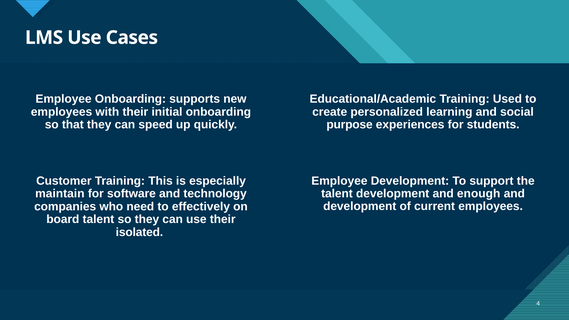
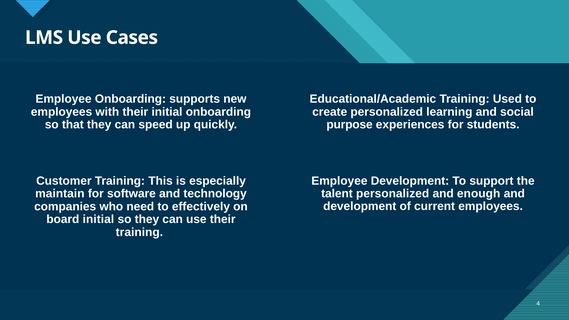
talent development: development -> personalized (393, 194)
board talent: talent -> initial (98, 219)
isolated: isolated -> training (139, 232)
